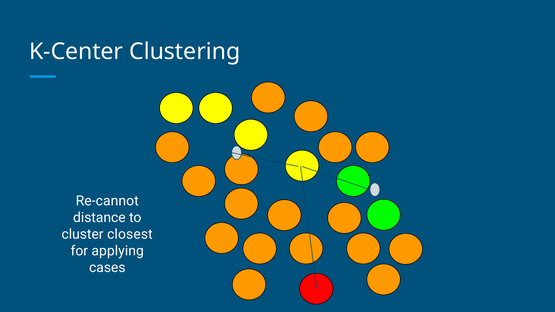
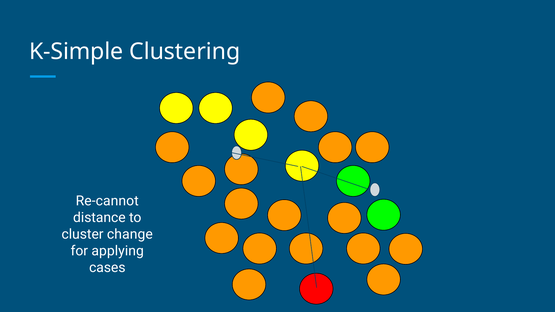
K-Center: K-Center -> K-Simple (76, 52)
closest: closest -> change (130, 235)
